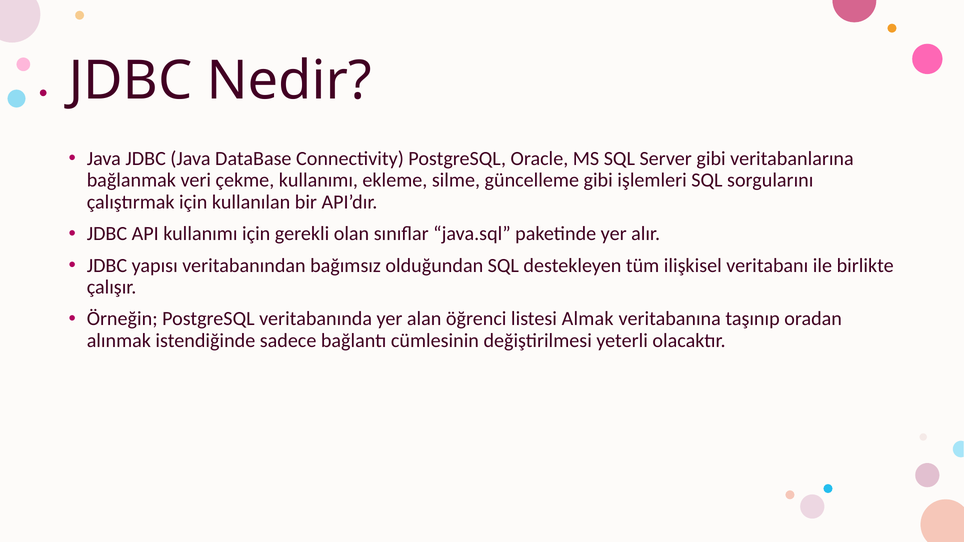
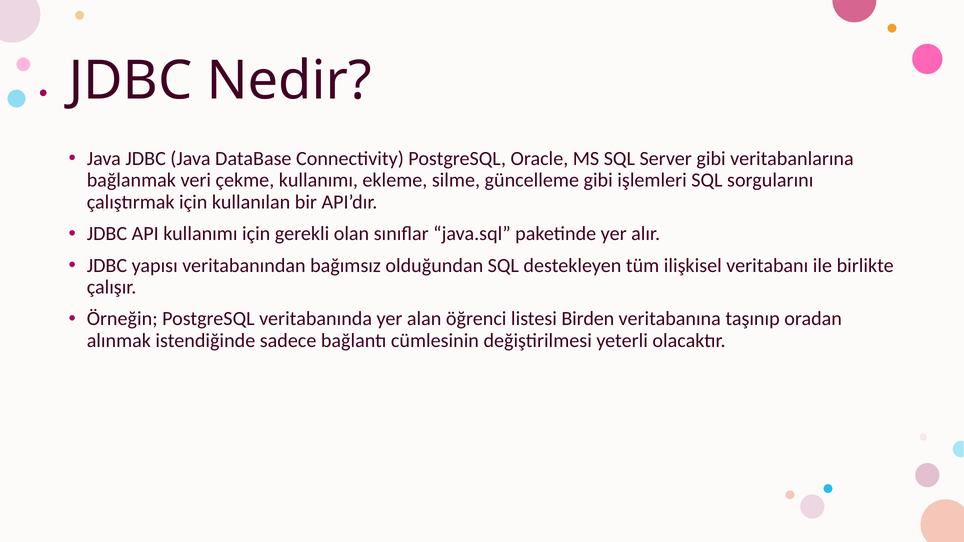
Almak: Almak -> Birden (588, 319)
